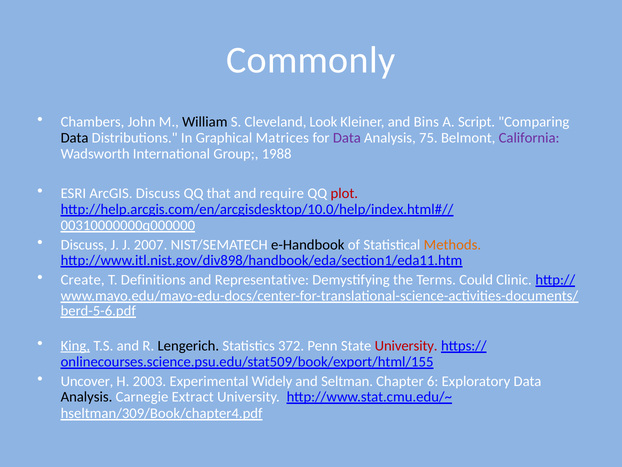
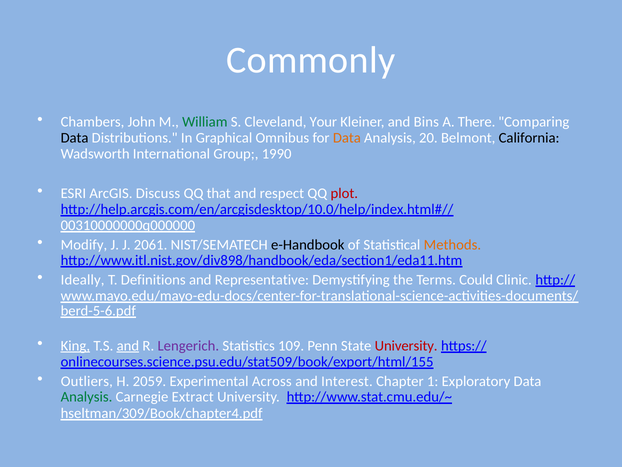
William colour: black -> green (205, 122)
Look: Look -> Your (323, 122)
Script: Script -> There (477, 122)
Matrices: Matrices -> Omnibus (282, 138)
Data colour: purple -> orange (347, 138)
75: 75 -> 20 (428, 138)
California colour: purple -> black (529, 138)
1988: 1988 -> 1990 (277, 154)
require: require -> respect (282, 193)
Discuss: Discuss -> Modify (84, 244)
2007: 2007 -> 2061 (151, 244)
Create: Create -> Ideally (83, 280)
and underline: none -> present (128, 345)
Lengerich colour: black -> purple (188, 345)
372: 372 -> 109 (291, 345)
Uncover: Uncover -> Outliers (87, 381)
2003: 2003 -> 2059 (149, 381)
Widely: Widely -> Across (272, 381)
Seltman: Seltman -> Interest (347, 381)
6: 6 -> 1 (433, 381)
Analysis colour: black -> green (87, 397)
